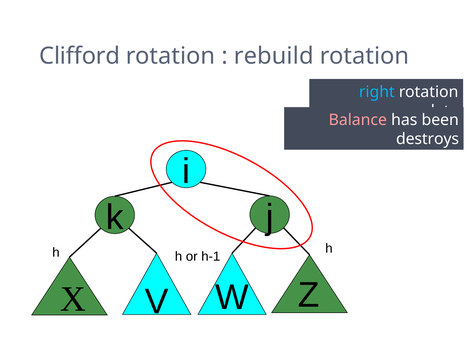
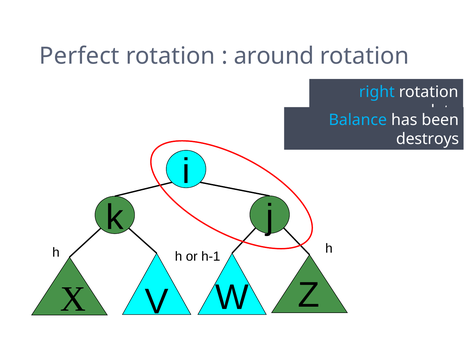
Clifford: Clifford -> Perfect (79, 56)
rebuild: rebuild -> around (274, 56)
Balance colour: pink -> light blue (358, 120)
